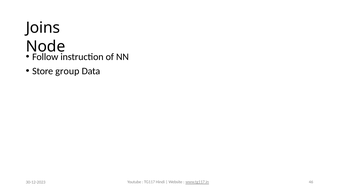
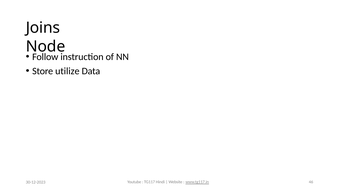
group: group -> utilize (67, 71)
